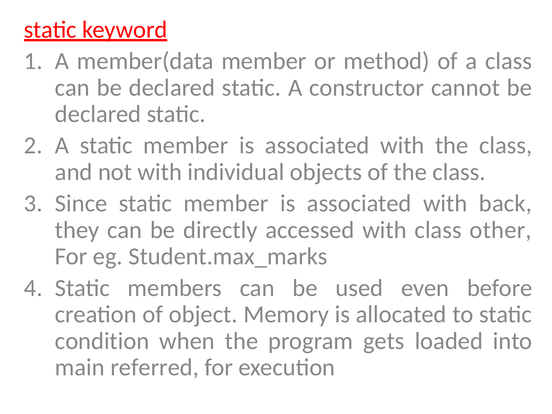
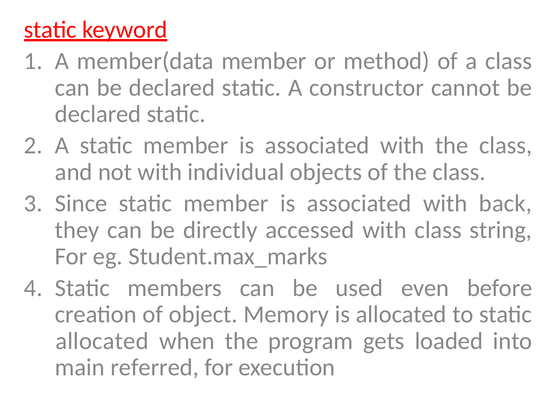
other: other -> string (501, 230)
condition: condition -> allocated (102, 341)
